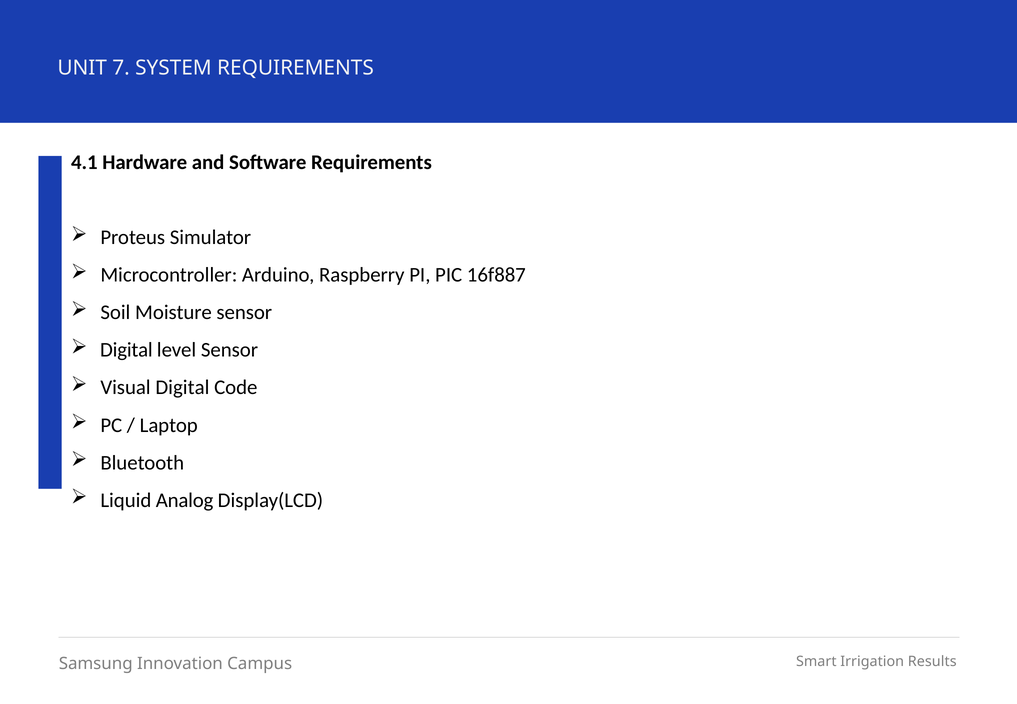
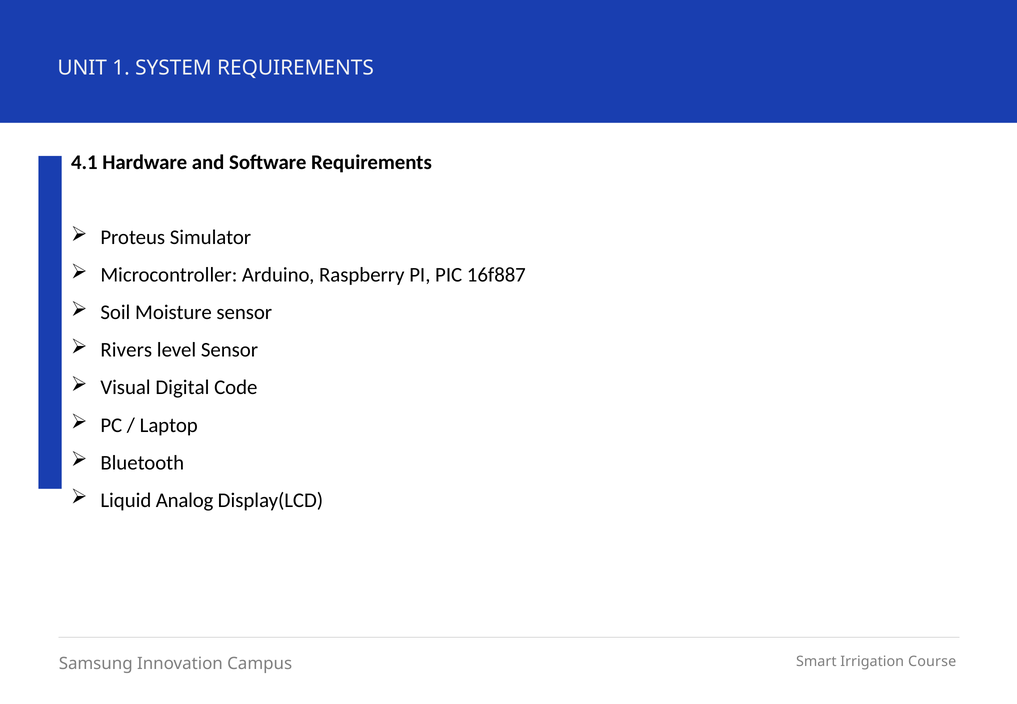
7: 7 -> 1 (121, 68)
Digital: Digital -> Rivers (126, 350)
Results: Results -> Course (932, 662)
